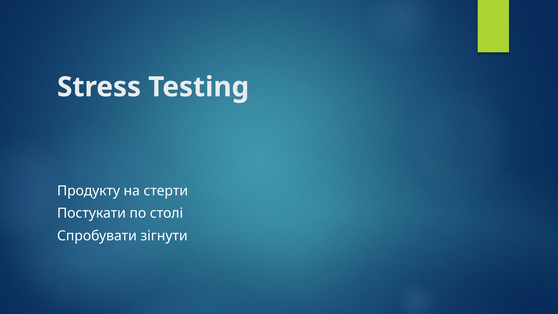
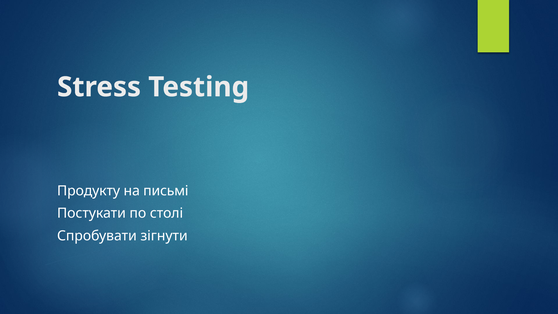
стерти: стерти -> письмі (166, 191)
